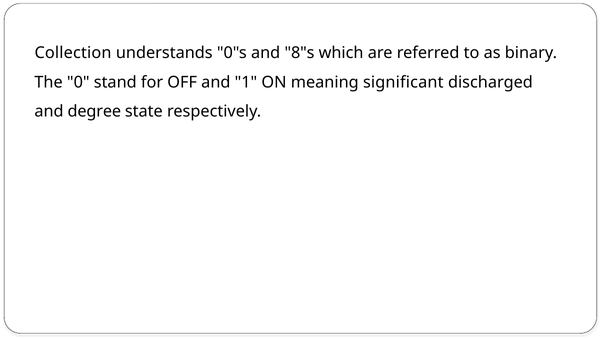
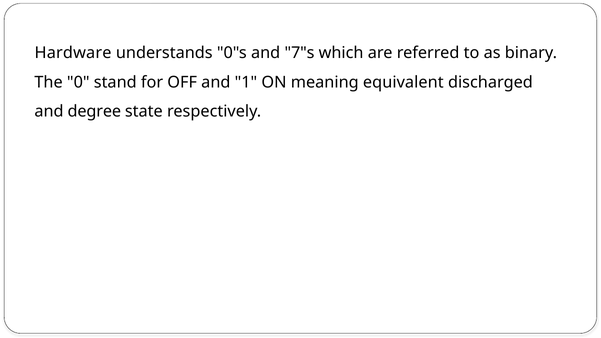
Collection: Collection -> Hardware (73, 53)
8"s: 8"s -> 7"s (300, 53)
significant: significant -> equivalent (403, 82)
